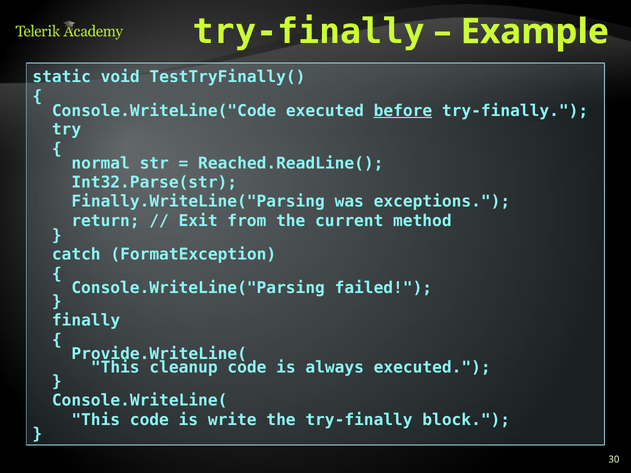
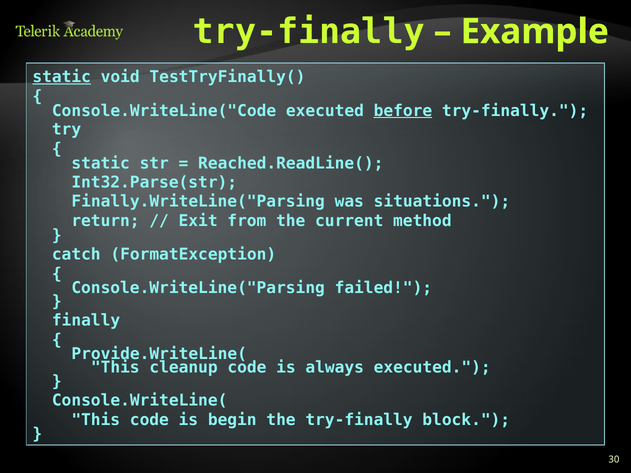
static underline: none -> present (62, 77)
normal: normal -> static (101, 163)
exceptions: exceptions -> situations (442, 202)
write: write -> begin (232, 420)
